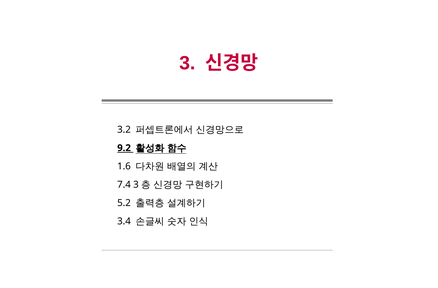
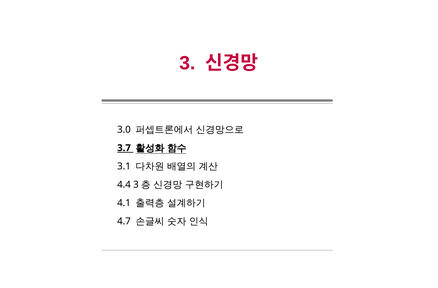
3.2: 3.2 -> 3.0 (124, 129)
9.2: 9.2 -> 3.7 (124, 148)
1.6: 1.6 -> 3.1 (124, 166)
7.4: 7.4 -> 4.4 (124, 184)
5.2: 5.2 -> 4.1 (124, 203)
3.4: 3.4 -> 4.7 (124, 221)
